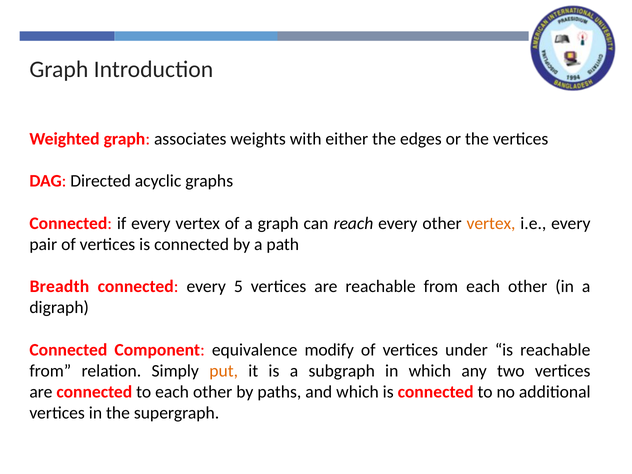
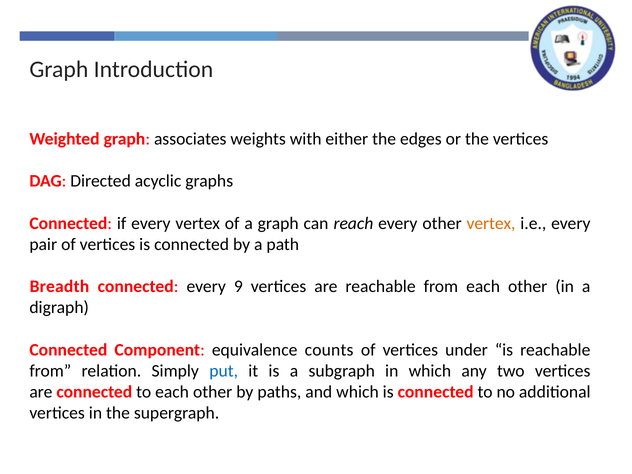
5: 5 -> 9 (238, 286)
modify: modify -> counts (329, 350)
put colour: orange -> blue (224, 371)
